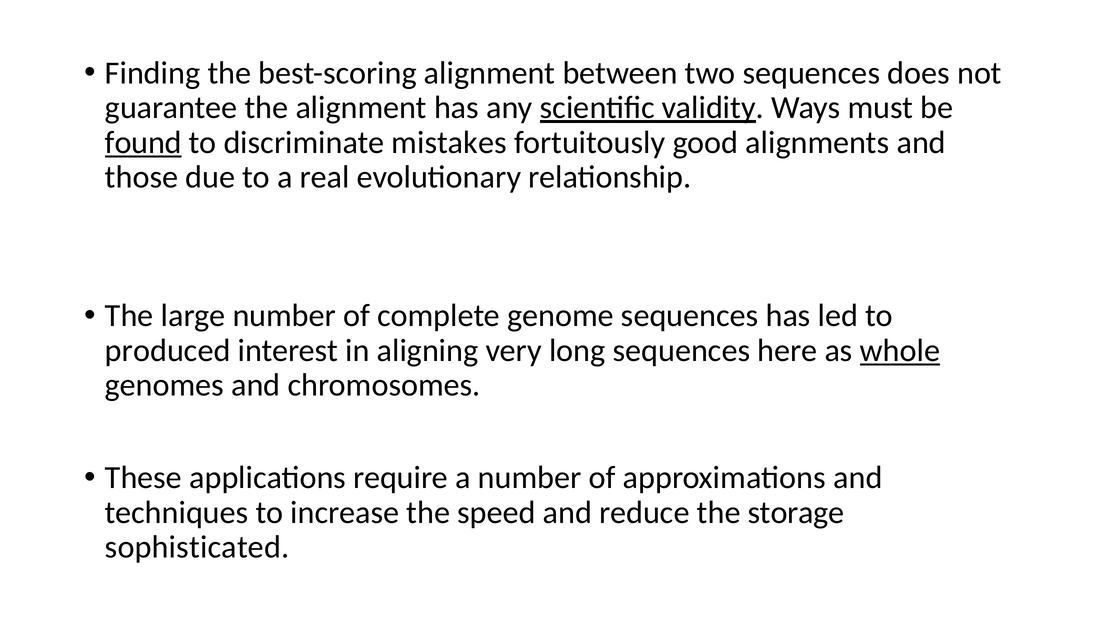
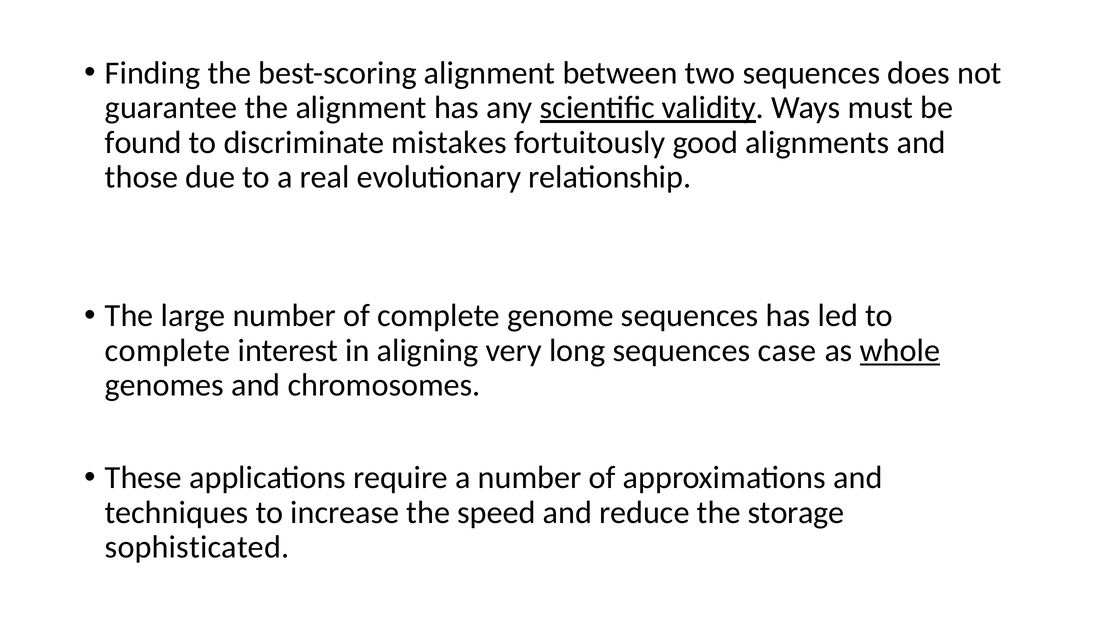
found underline: present -> none (143, 143)
produced: produced -> complete (168, 351)
here: here -> case (787, 351)
